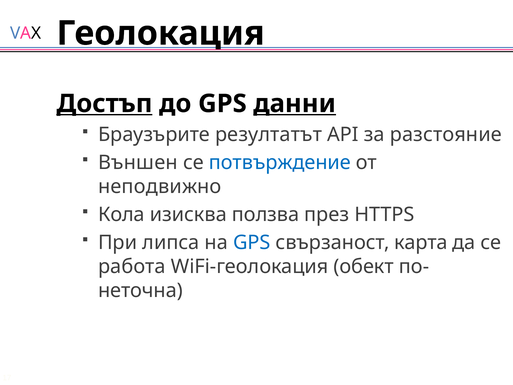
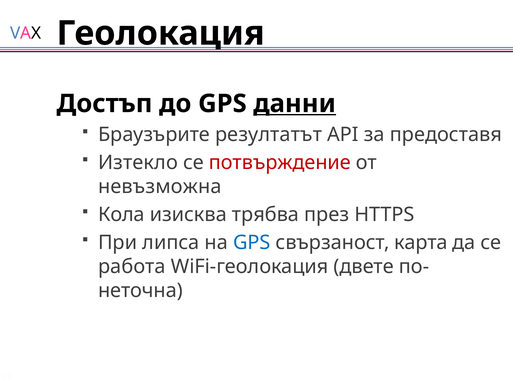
Достъп underline: present -> none (104, 104)
разстояние: разстояние -> предоставя (446, 135)
Външен: Външен -> Изтекло (138, 162)
потвърждение colour: blue -> red (280, 162)
неподвижно: неподвижно -> невъзможна (160, 186)
ползва: ползва -> трябва (266, 214)
обект: обект -> двете (364, 266)
